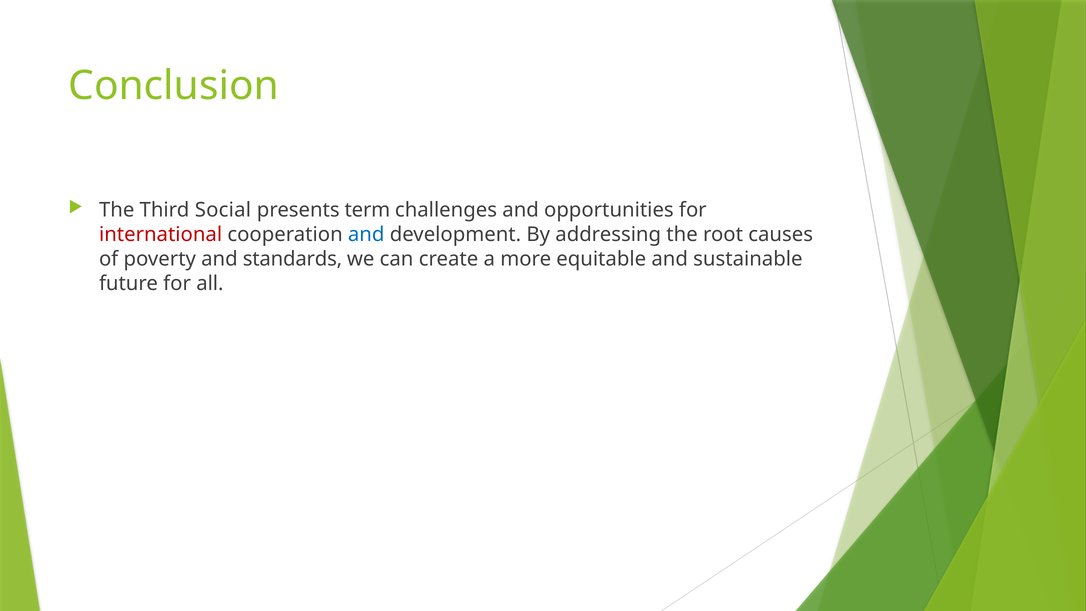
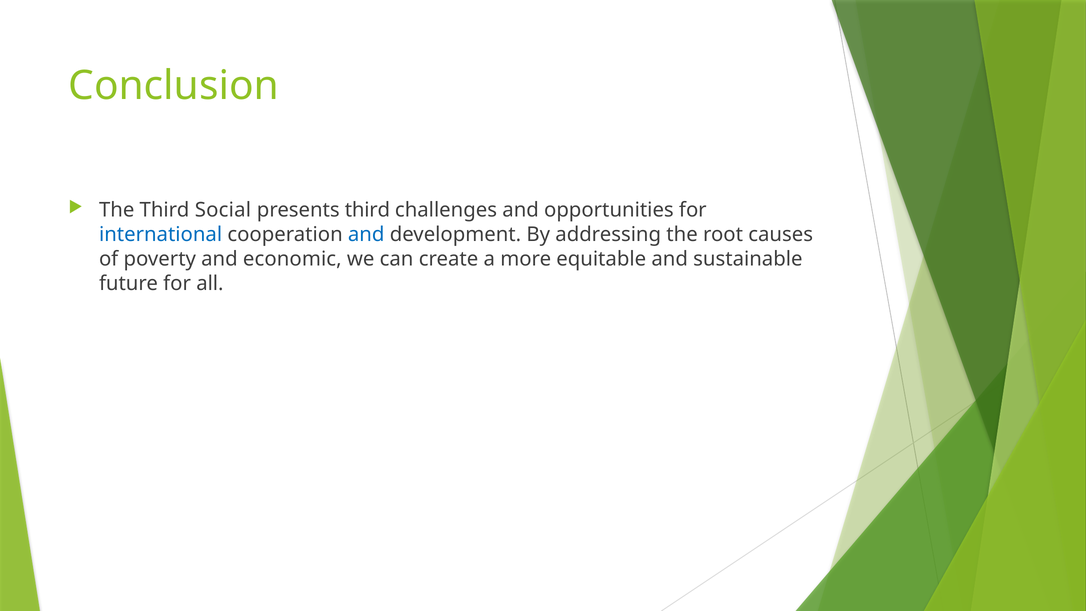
presents term: term -> third (367, 210)
international colour: red -> blue (161, 235)
standards: standards -> economic (292, 259)
